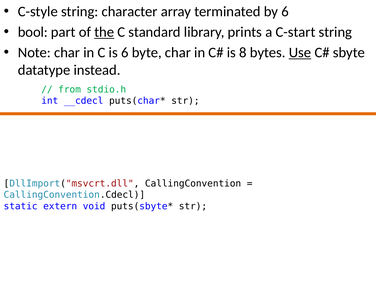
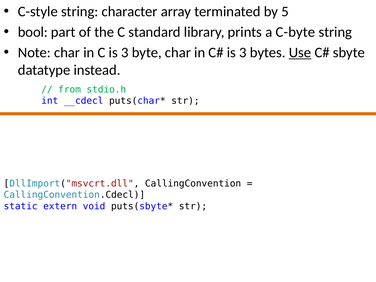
by 6: 6 -> 5 (285, 12)
the underline: present -> none (104, 32)
C-start: C-start -> C-byte (295, 32)
C is 6: 6 -> 3 (125, 53)
8: 8 -> 3 (243, 53)
